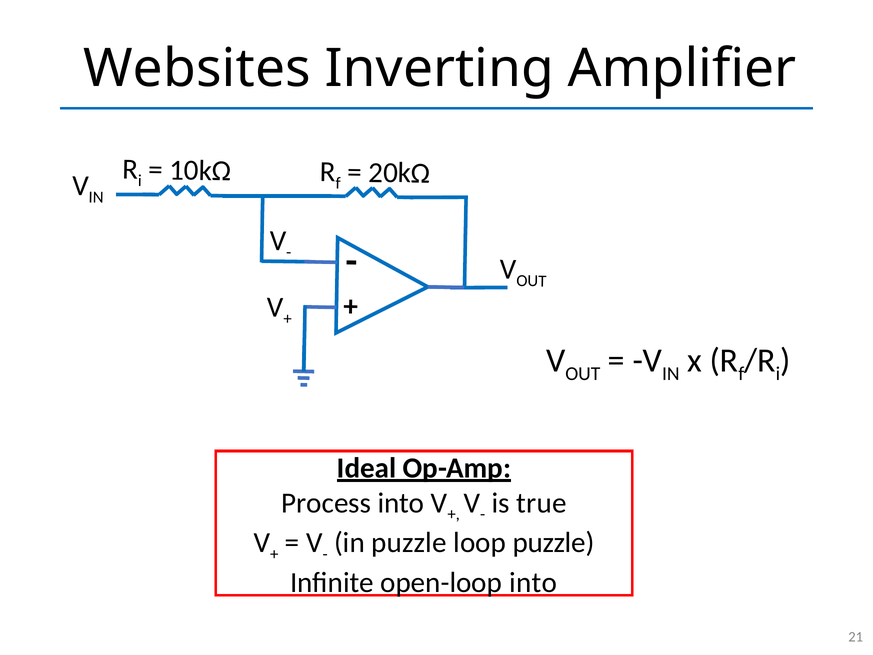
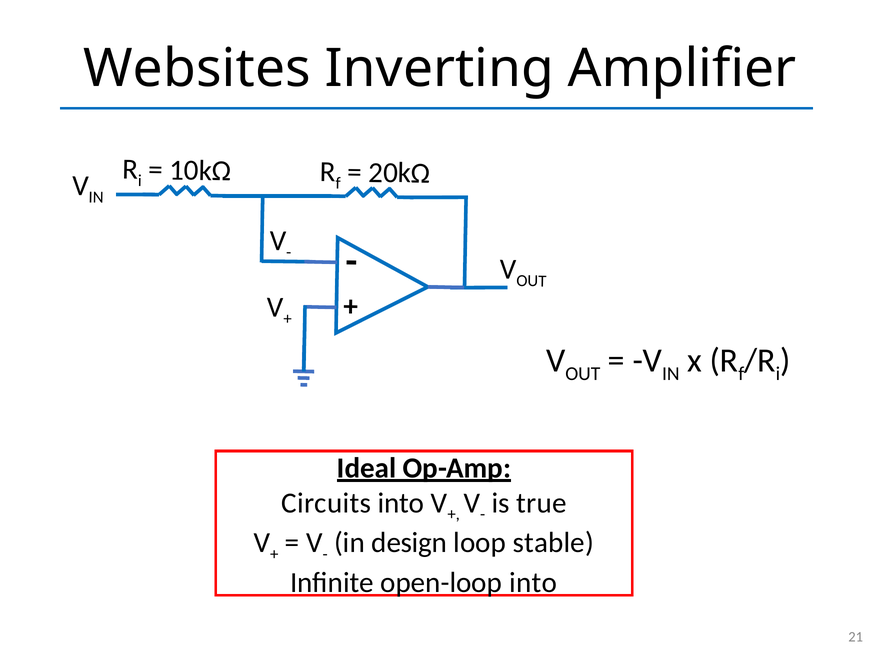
Process: Process -> Circuits (326, 503)
in puzzle: puzzle -> design (409, 542)
loop puzzle: puzzle -> stable (553, 542)
